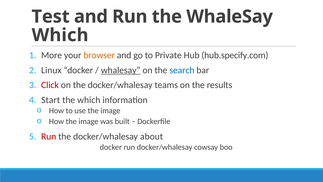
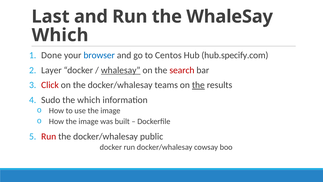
Test: Test -> Last (51, 17)
More: More -> Done (52, 55)
browser colour: orange -> blue (99, 55)
Private: Private -> Centos (168, 55)
Linux: Linux -> Layer (51, 70)
search colour: blue -> red (182, 70)
the underline: none -> present (198, 85)
Start: Start -> Sudo (51, 100)
about: about -> public (152, 136)
